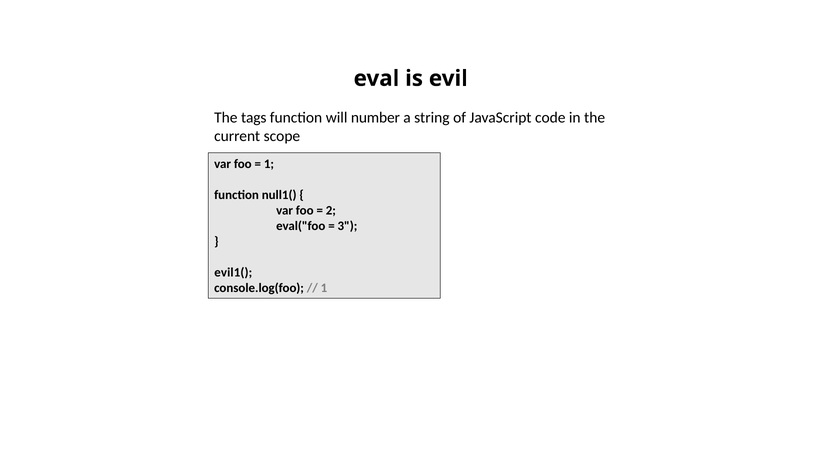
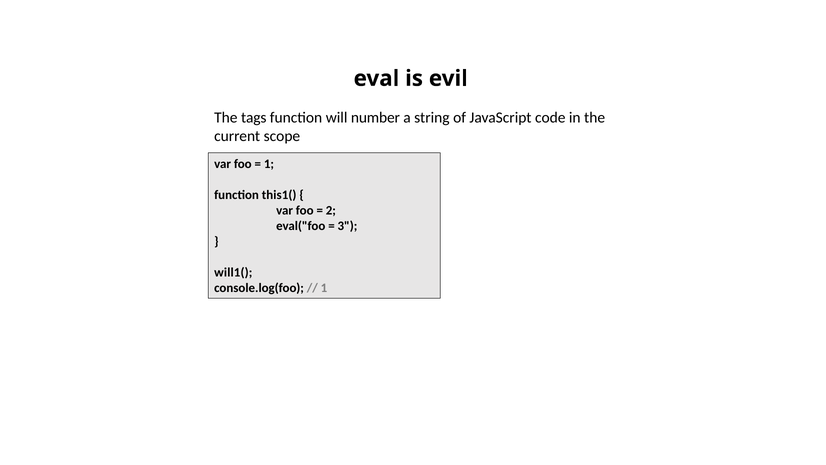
null1(: null1( -> this1( (279, 195)
evil1(: evil1( -> will1( (233, 272)
